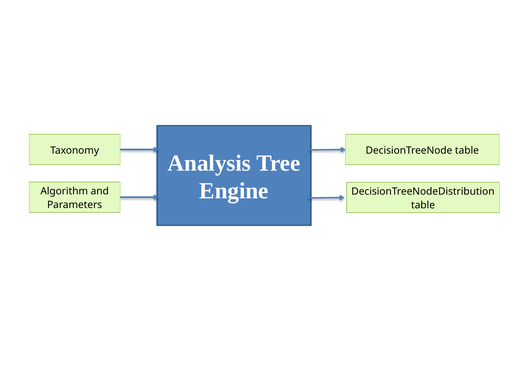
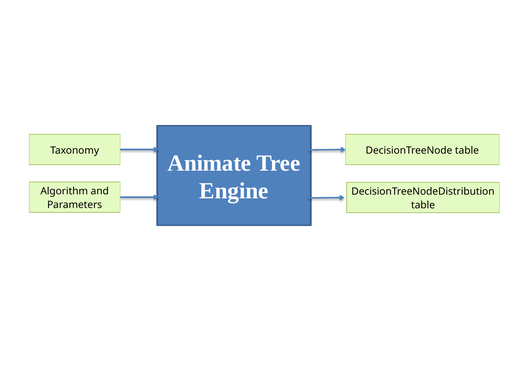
Analysis: Analysis -> Animate (209, 163)
